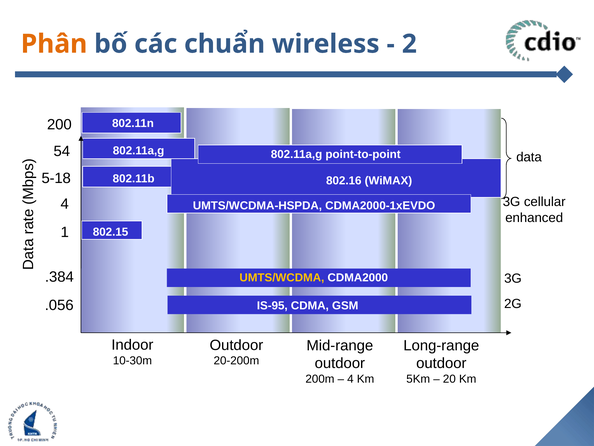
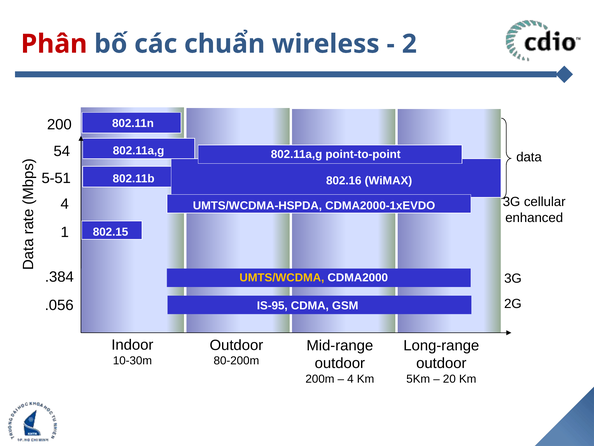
Phân colour: orange -> red (54, 44)
5-18: 5-18 -> 5-51 (56, 178)
20-200m: 20-200m -> 80-200m (236, 360)
